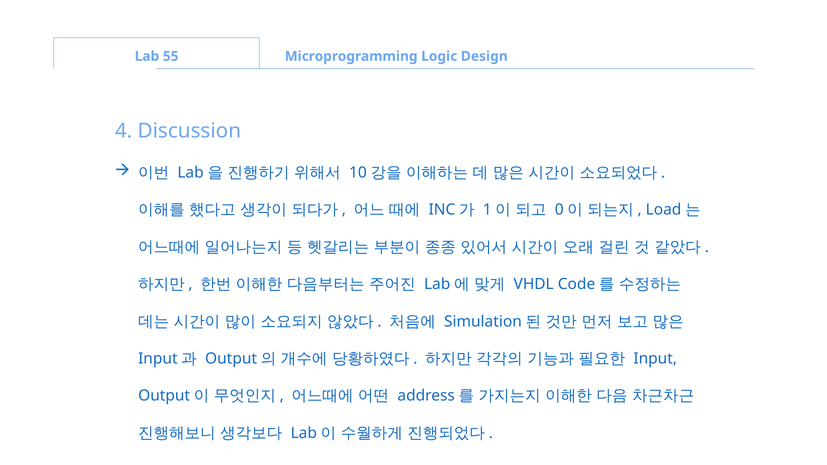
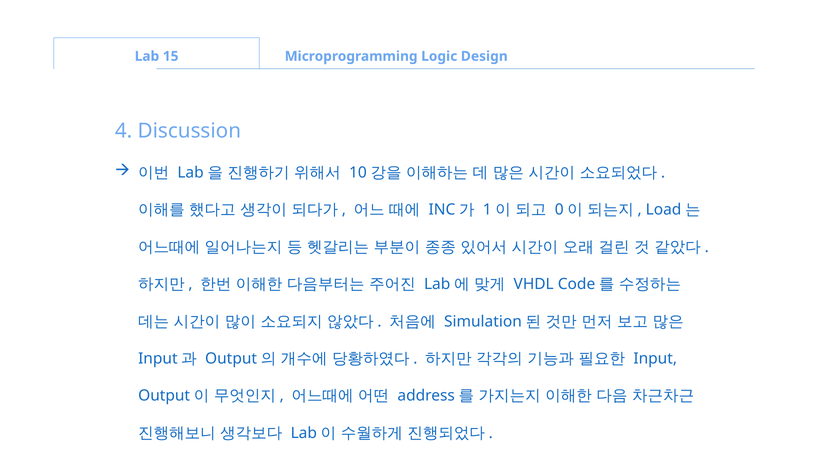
55: 55 -> 15 (171, 56)
